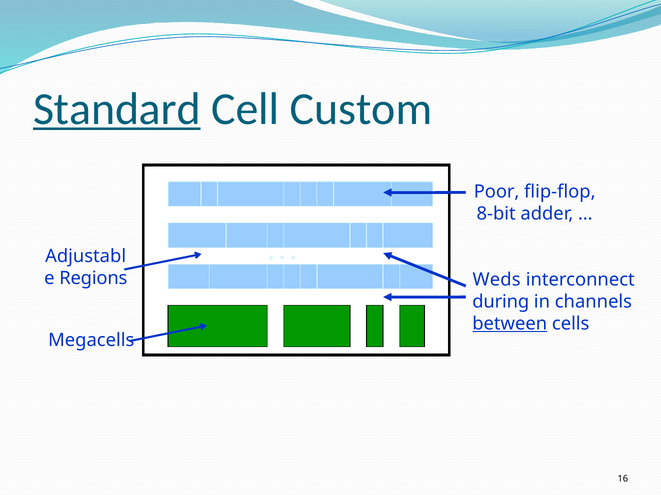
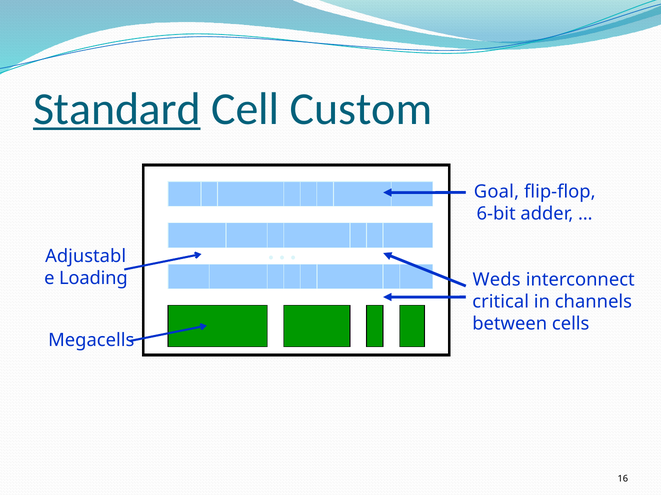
Poor: Poor -> Goal (496, 192)
8-bit: 8-bit -> 6-bit (496, 214)
Regions: Regions -> Loading (93, 279)
during: during -> critical (501, 302)
between underline: present -> none (510, 324)
